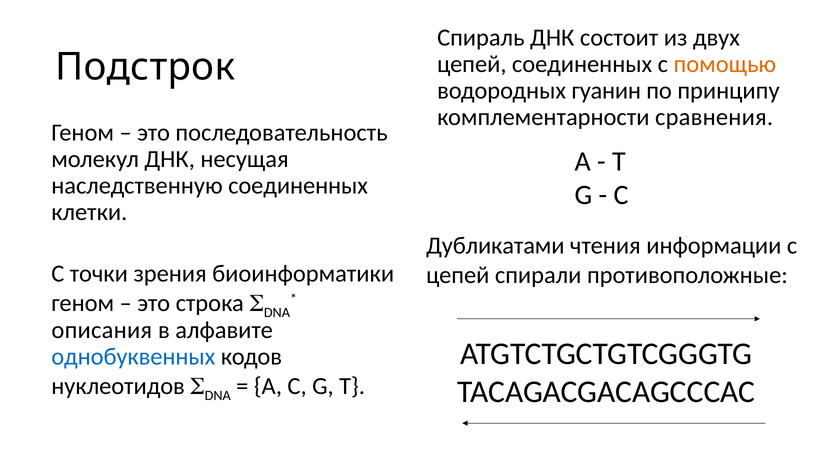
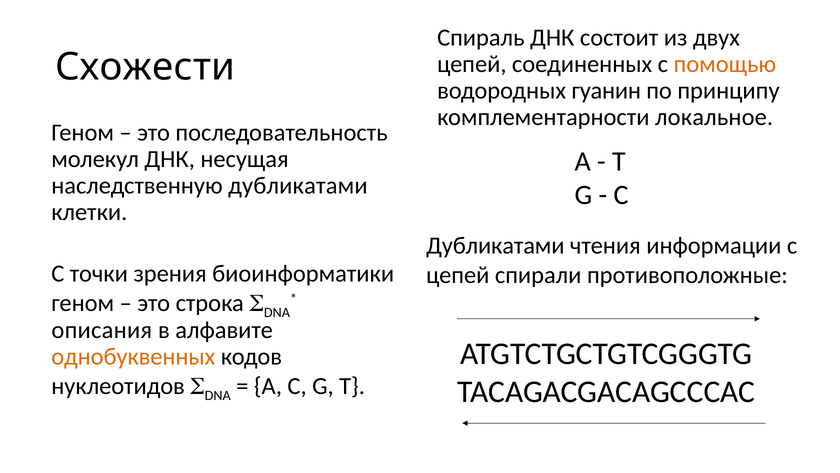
Подстрок: Подстрок -> Схожести (145, 67)
сравнения: сравнения -> локальное (714, 117)
наследственную соединенных: соединенных -> дубликатами (298, 185)
однобуквенных colour: blue -> orange (133, 356)
